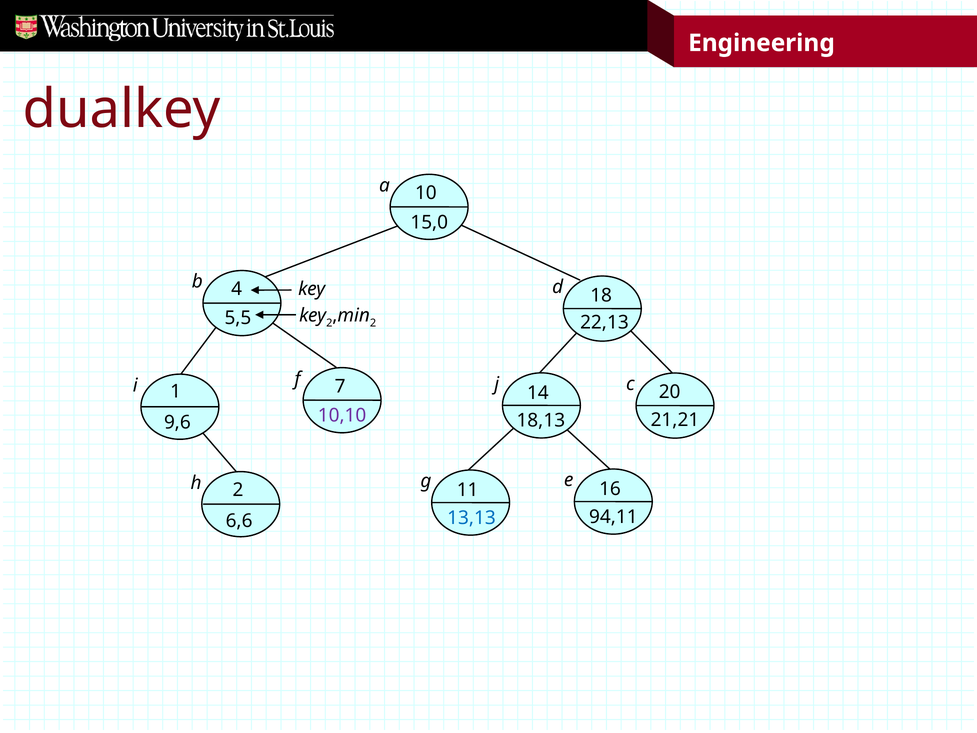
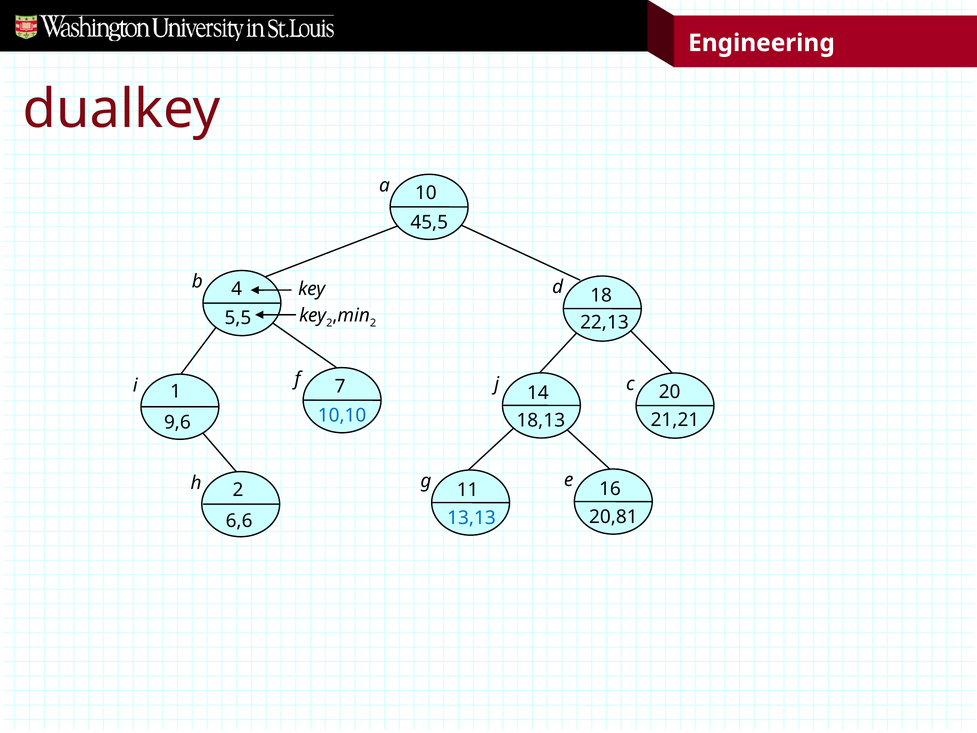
15,0: 15,0 -> 45,5 (429, 223)
10,10 colour: purple -> blue (342, 415)
94,11: 94,11 -> 20,81 (613, 517)
